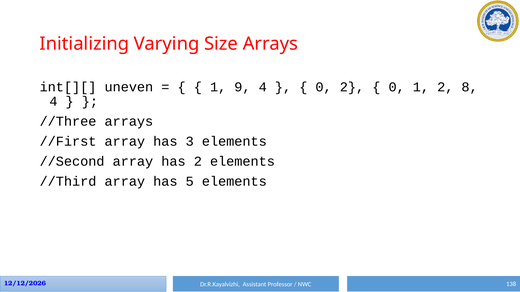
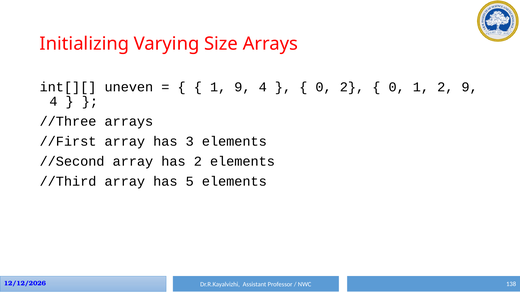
2 8: 8 -> 9 (470, 87)
